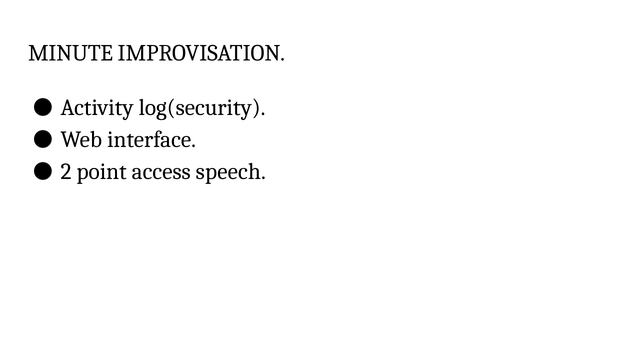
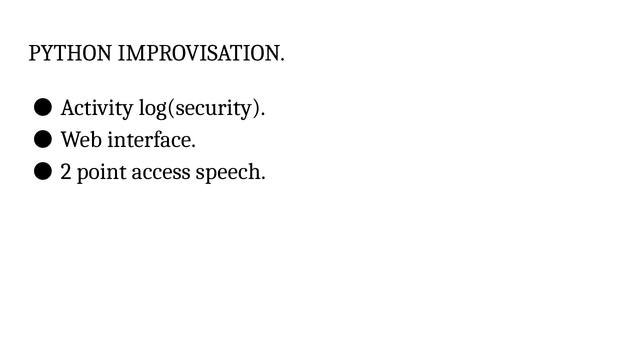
MINUTE: MINUTE -> PYTHON (70, 53)
